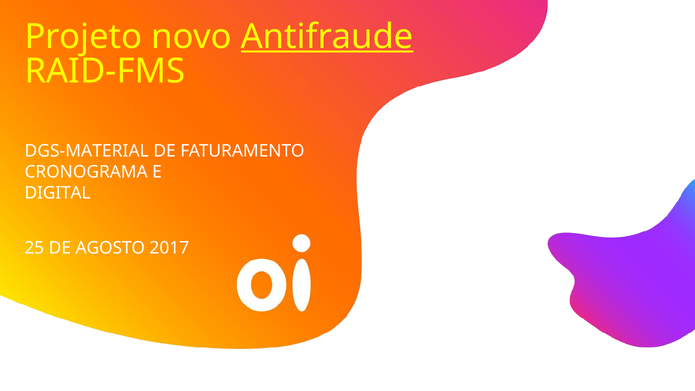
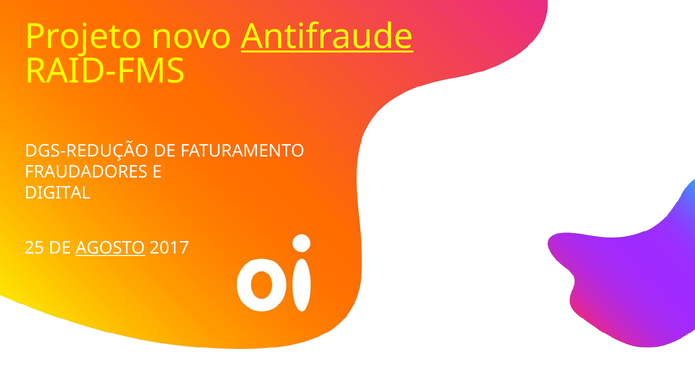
DGS-MATERIAL: DGS-MATERIAL -> DGS-REDUÇÃO (87, 151)
CRONOGRAMA: CRONOGRAMA -> FRAUDADORES (86, 172)
AGOSTO underline: none -> present (110, 248)
